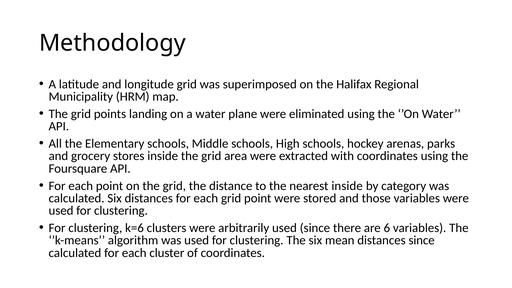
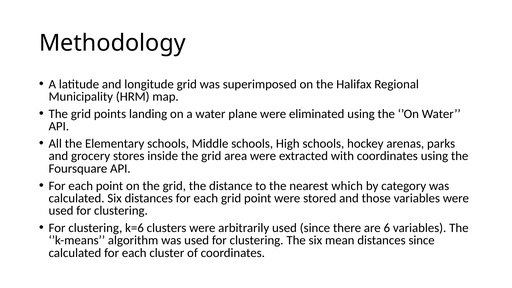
nearest inside: inside -> which (347, 186)
